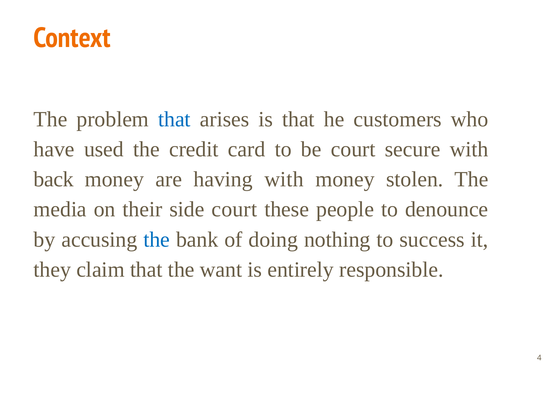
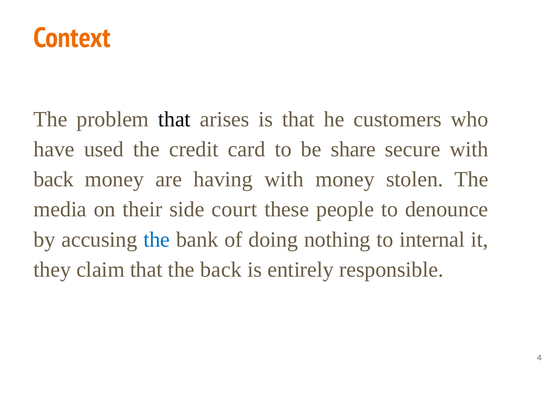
that colour: blue -> black (174, 119)
be court: court -> share (353, 149)
success: success -> internal (432, 239)
the want: want -> back (221, 270)
